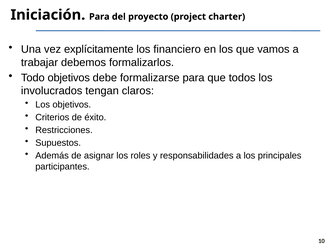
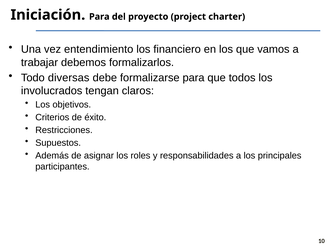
explícitamente: explícitamente -> entendimiento (99, 49)
Todo objetivos: objetivos -> diversas (69, 78)
